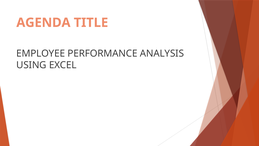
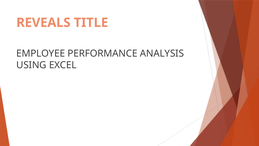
AGENDA: AGENDA -> REVEALS (43, 23)
